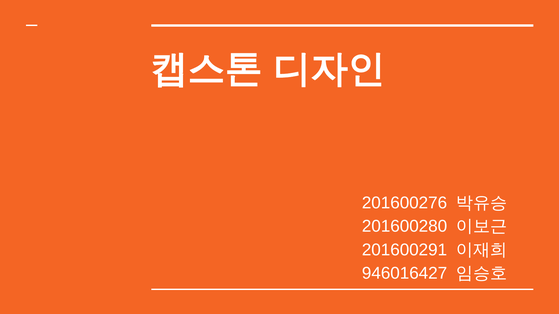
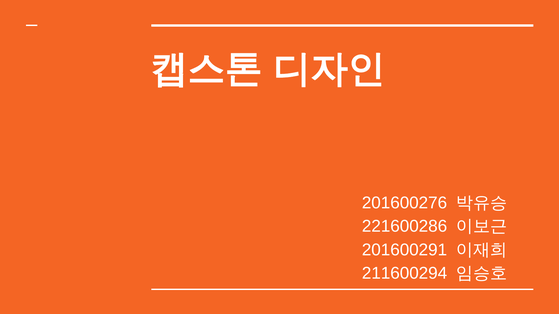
201600280: 201600280 -> 221600286 (405, 227)
946016427: 946016427 -> 211600294 (405, 274)
